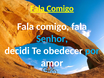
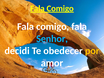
por colour: light blue -> yellow (92, 51)
